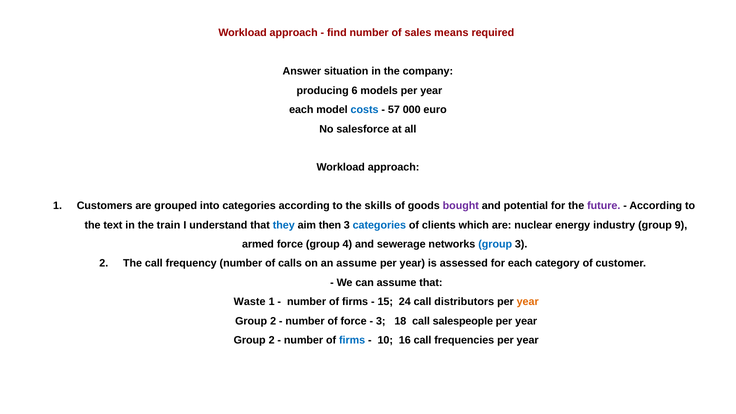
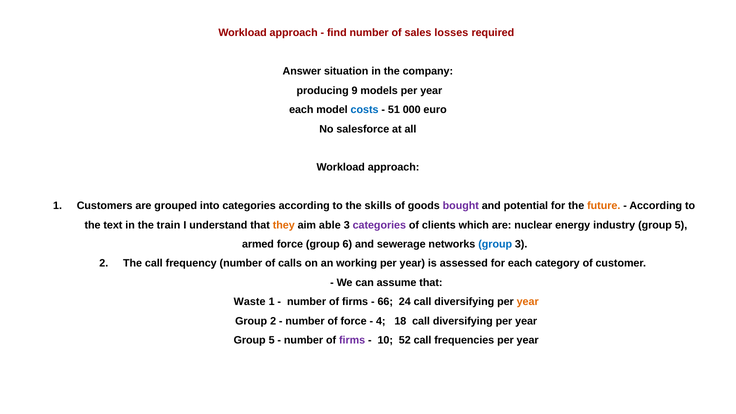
means: means -> losses (451, 33)
6: 6 -> 9 (355, 91)
57: 57 -> 51 (394, 110)
future colour: purple -> orange (604, 206)
they colour: blue -> orange (284, 225)
then: then -> able (330, 225)
categories colour: blue -> purple (379, 225)
industry group 9: 9 -> 5 (681, 225)
4: 4 -> 6 (347, 244)
an assume: assume -> working (357, 263)
15: 15 -> 66 (385, 302)
24 call distributors: distributors -> diversifying (464, 302)
3: 3 -> 4 (381, 321)
18 call salespeople: salespeople -> diversifying (463, 321)
2: 2 -> 5 (272, 340)
firms colour: blue -> purple (352, 340)
16: 16 -> 52 (405, 340)
